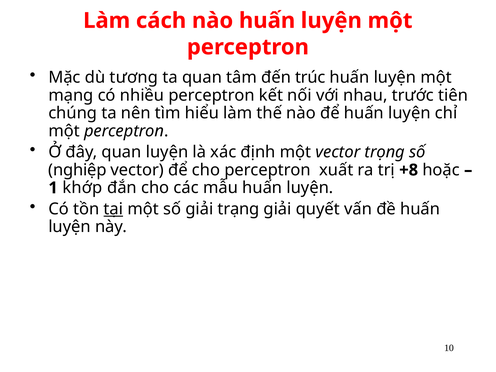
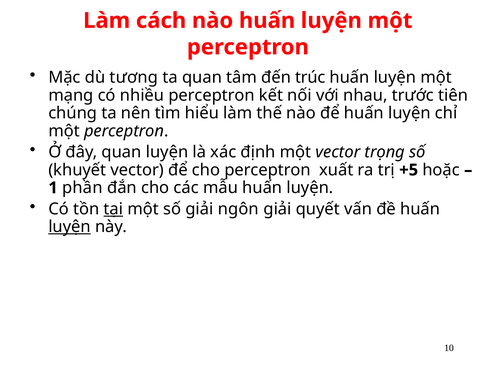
nghiệp: nghiệp -> khuyết (77, 170)
+8: +8 -> +5 (409, 170)
khớp: khớp -> phần (82, 188)
trạng: trạng -> ngôn (238, 209)
luyện underline: none -> present (70, 227)
